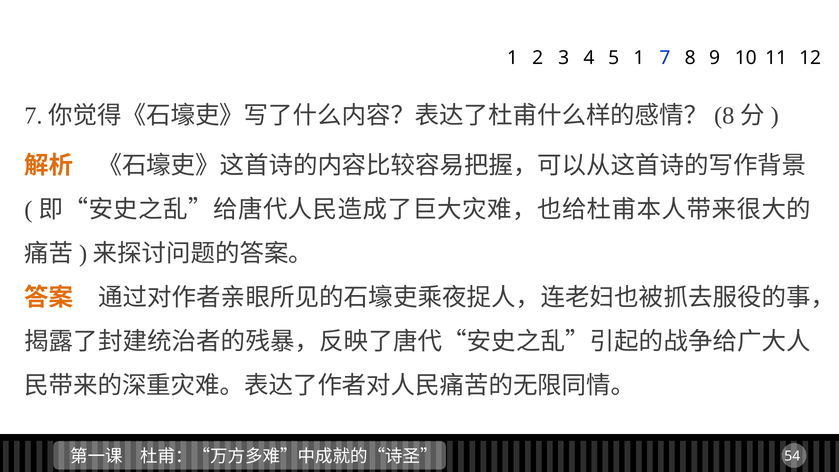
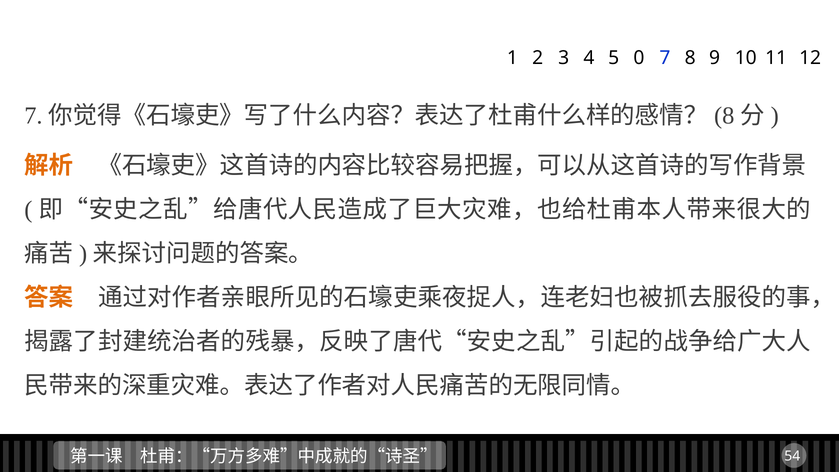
5 1: 1 -> 0 (639, 58)
